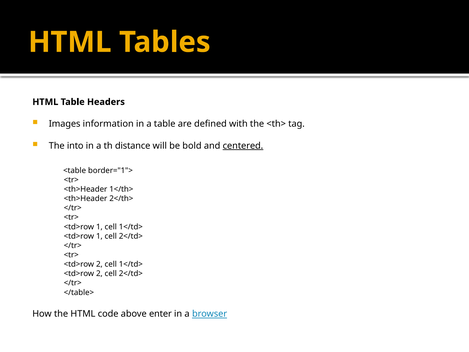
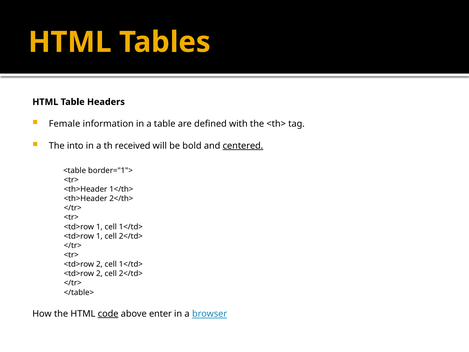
Images: Images -> Female (65, 124)
distance: distance -> received (133, 146)
code underline: none -> present (108, 313)
